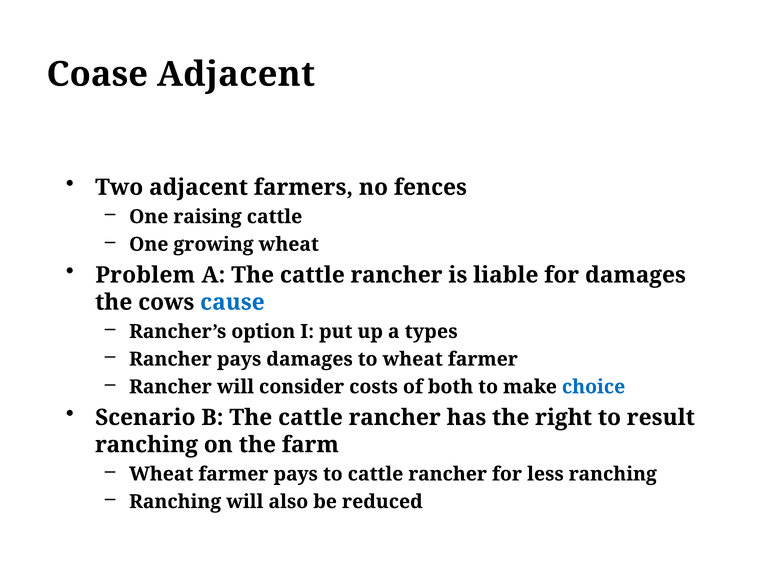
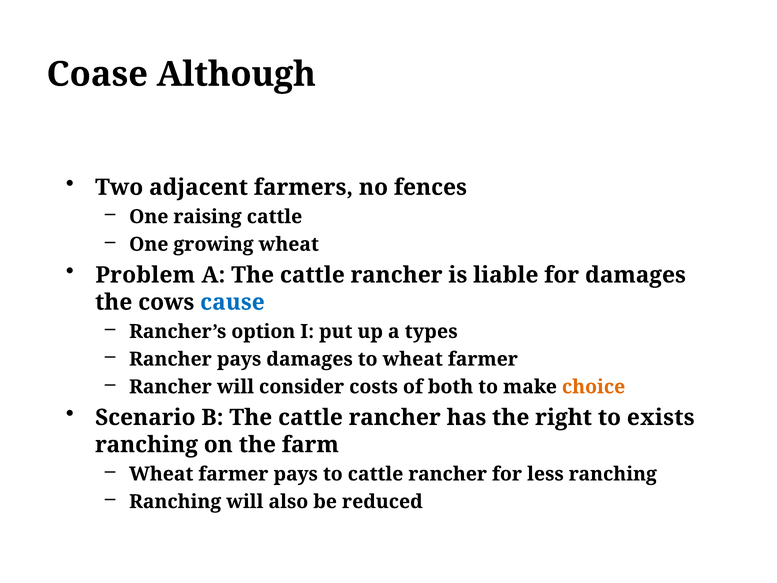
Coase Adjacent: Adjacent -> Although (236, 74)
choice colour: blue -> orange (594, 387)
result: result -> exists (661, 417)
